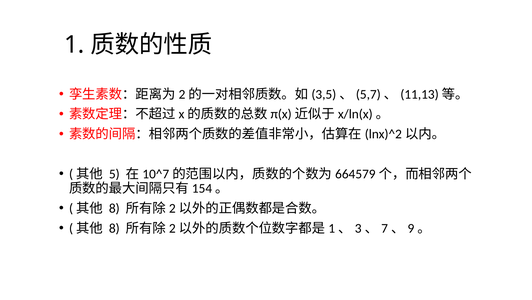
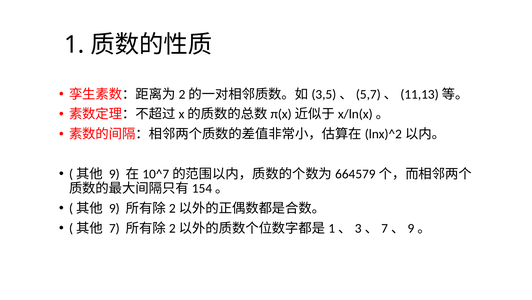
5: 5 -> 9 (114, 174)
8: 8 -> 9 (114, 208)
8: 8 -> 7 (114, 228)
